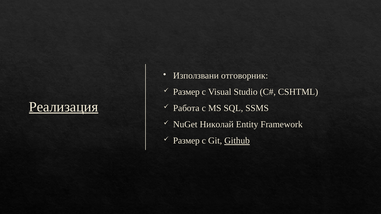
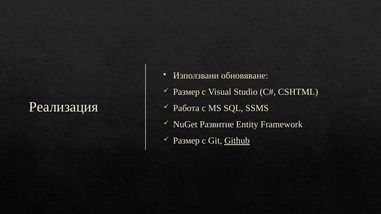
отговорник: отговорник -> обновяване (245, 76)
Реализация underline: present -> none (64, 107)
Николай: Николай -> Развитие (217, 125)
